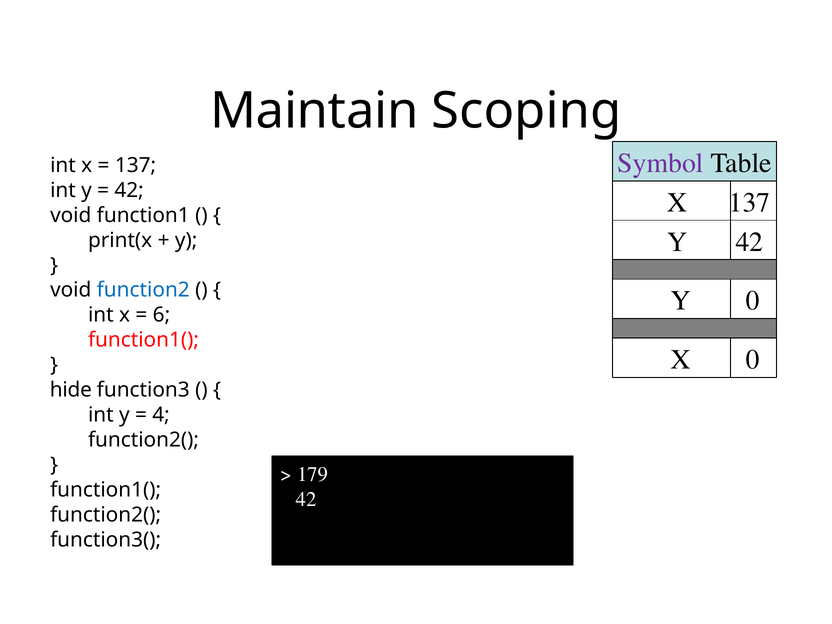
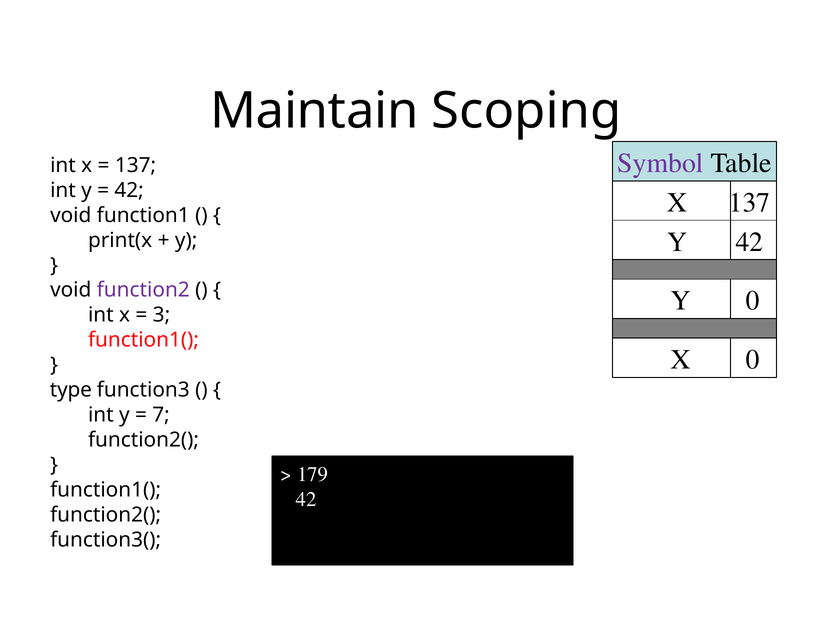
function2 colour: blue -> purple (143, 290)
6: 6 -> 3 (161, 315)
hide: hide -> type (71, 390)
4: 4 -> 7 (161, 415)
